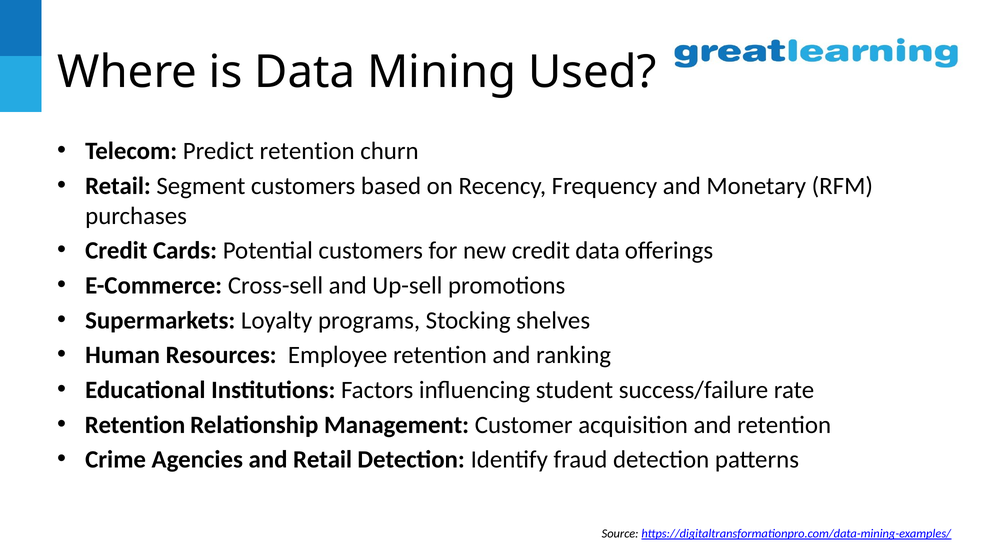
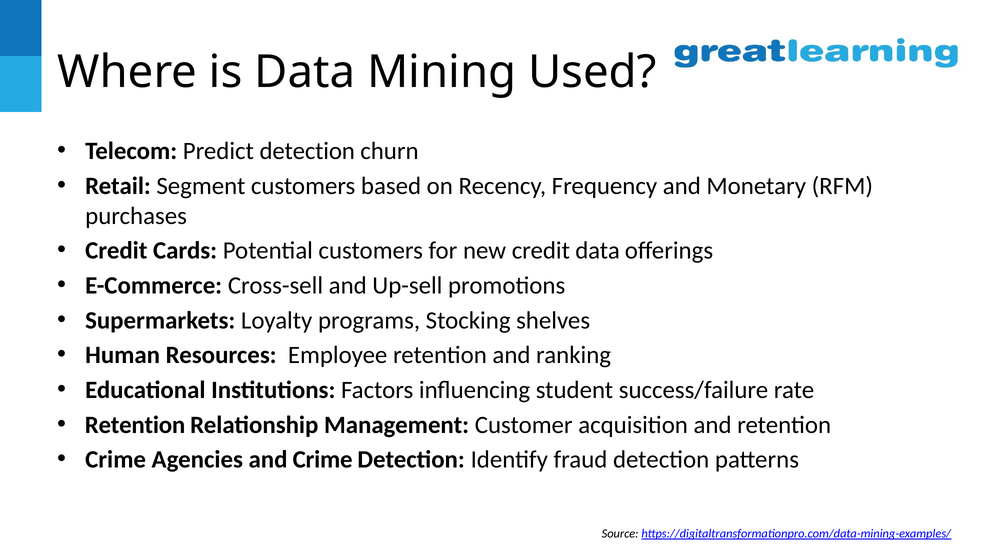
Predict retention: retention -> detection (307, 151)
and Retail: Retail -> Crime (323, 459)
